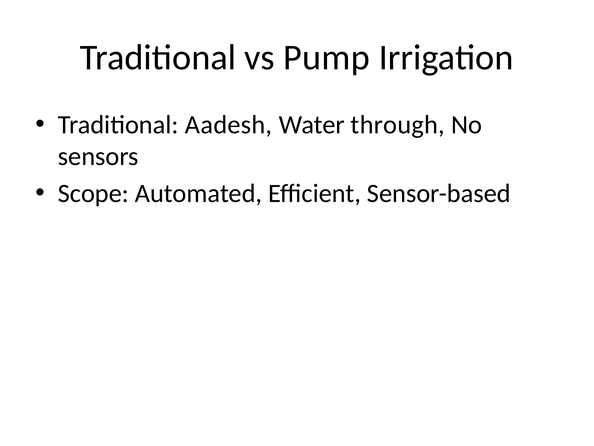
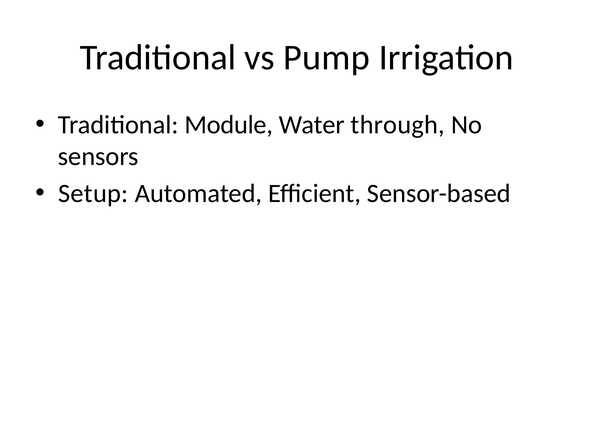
Aadesh: Aadesh -> Module (229, 125)
Scope: Scope -> Setup (93, 193)
